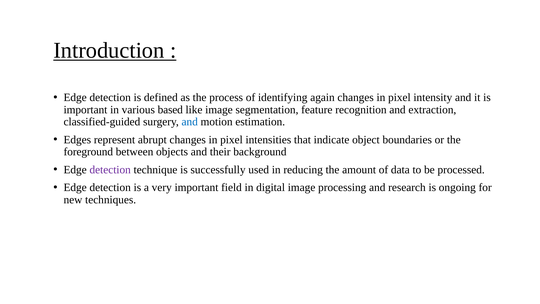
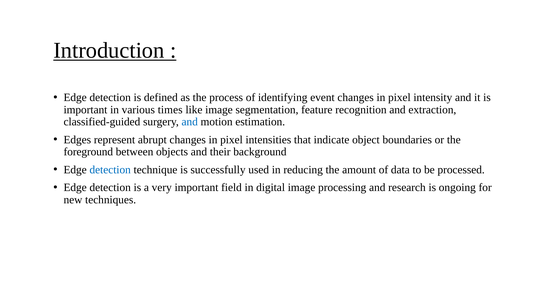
again: again -> event (322, 97)
based: based -> times (170, 110)
detection colour: purple -> blue (110, 170)
